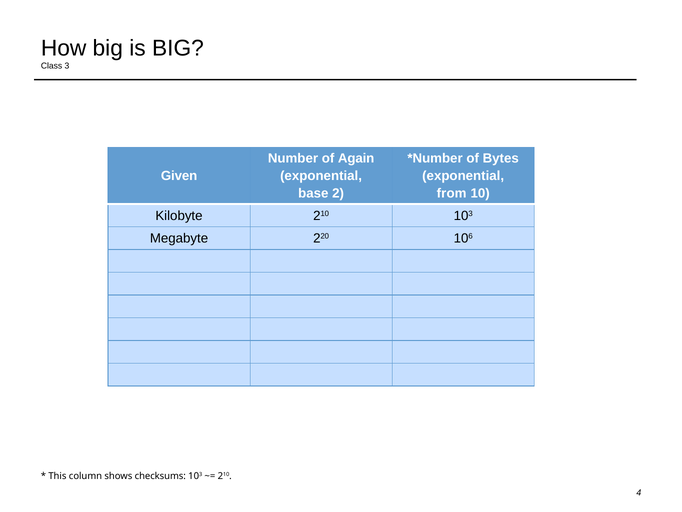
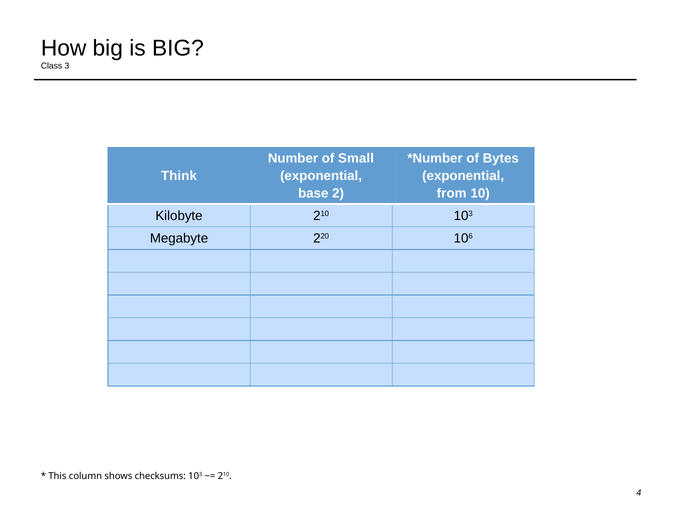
Again: Again -> Small (356, 158)
Given: Given -> Think (179, 176)
